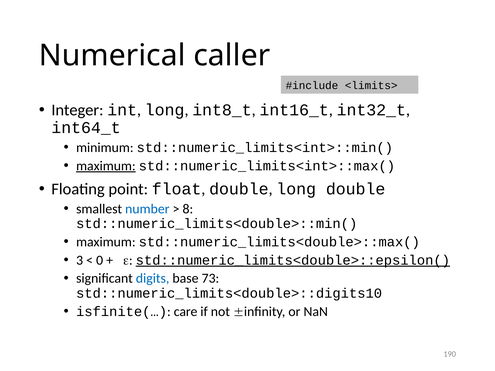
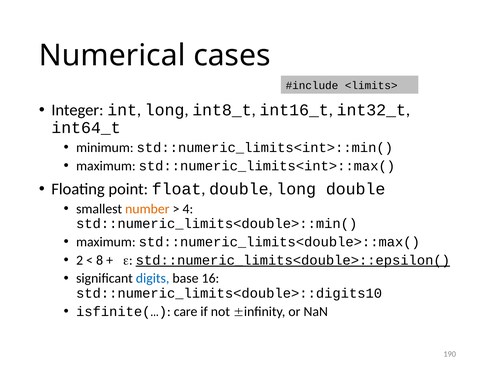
caller: caller -> cases (232, 55)
maximum underline: present -> none (106, 166)
number colour: blue -> orange (147, 209)
8: 8 -> 4 (188, 209)
3: 3 -> 2 (80, 260)
0: 0 -> 8 (100, 260)
73: 73 -> 16 (210, 279)
